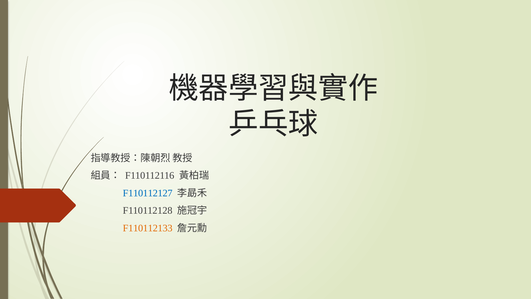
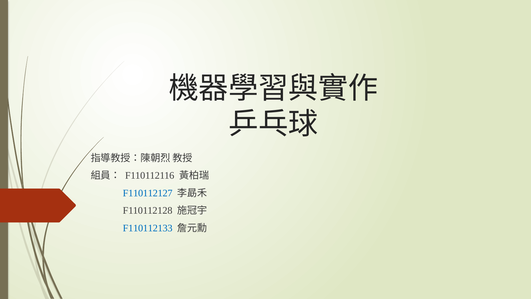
F110112133 colour: orange -> blue (148, 228)
